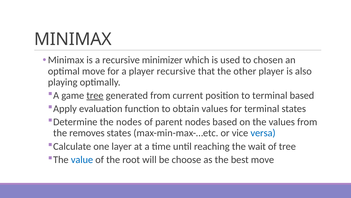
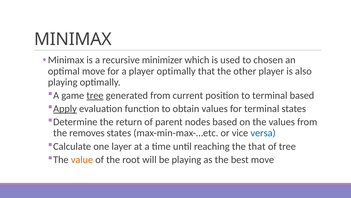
player recursive: recursive -> optimally (176, 71)
Apply underline: none -> present (65, 108)
the nodes: nodes -> return (129, 122)
the wait: wait -> that (257, 146)
value colour: blue -> orange (82, 159)
be choose: choose -> playing (186, 159)
